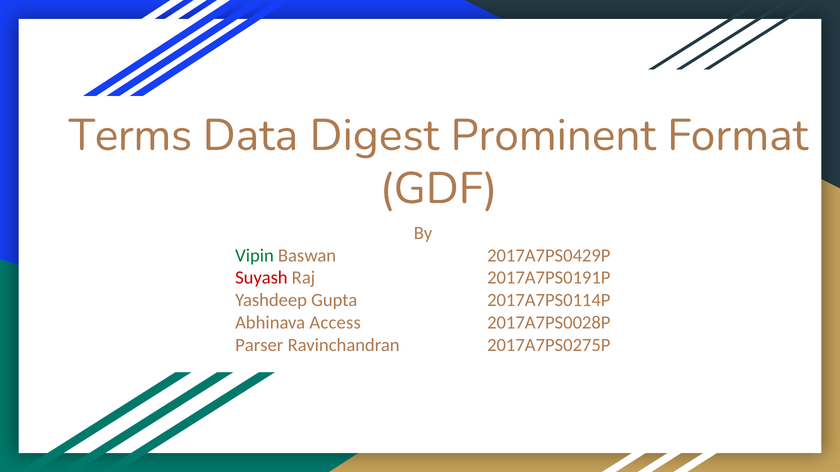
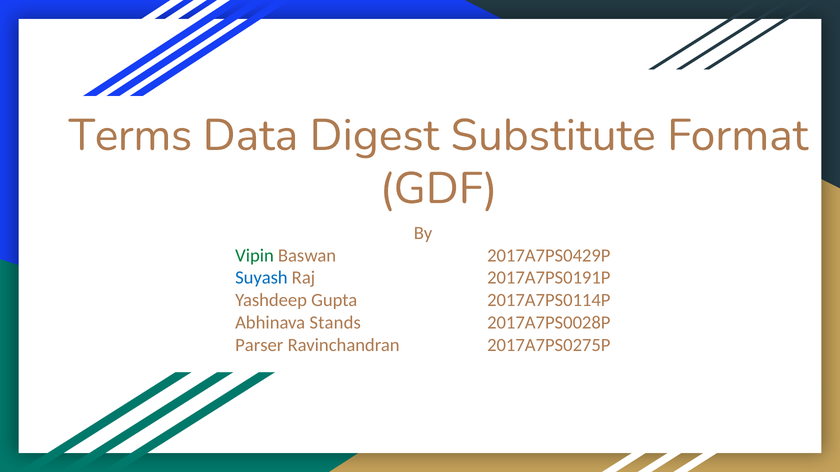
Prominent: Prominent -> Substitute (553, 135)
Suyash colour: red -> blue (261, 278)
Access: Access -> Stands (335, 323)
